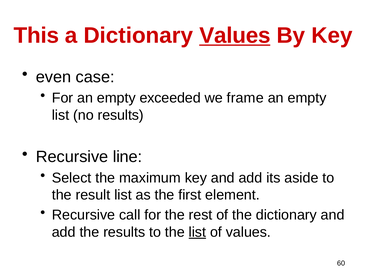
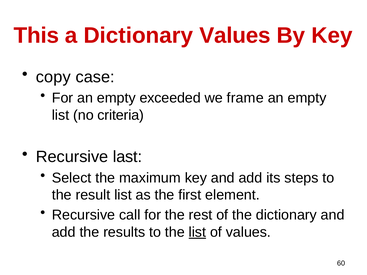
Values underline: present -> none (235, 36)
even: even -> copy (53, 77)
no results: results -> criteria (121, 115)
line: line -> last (127, 157)
aside: aside -> steps (301, 178)
